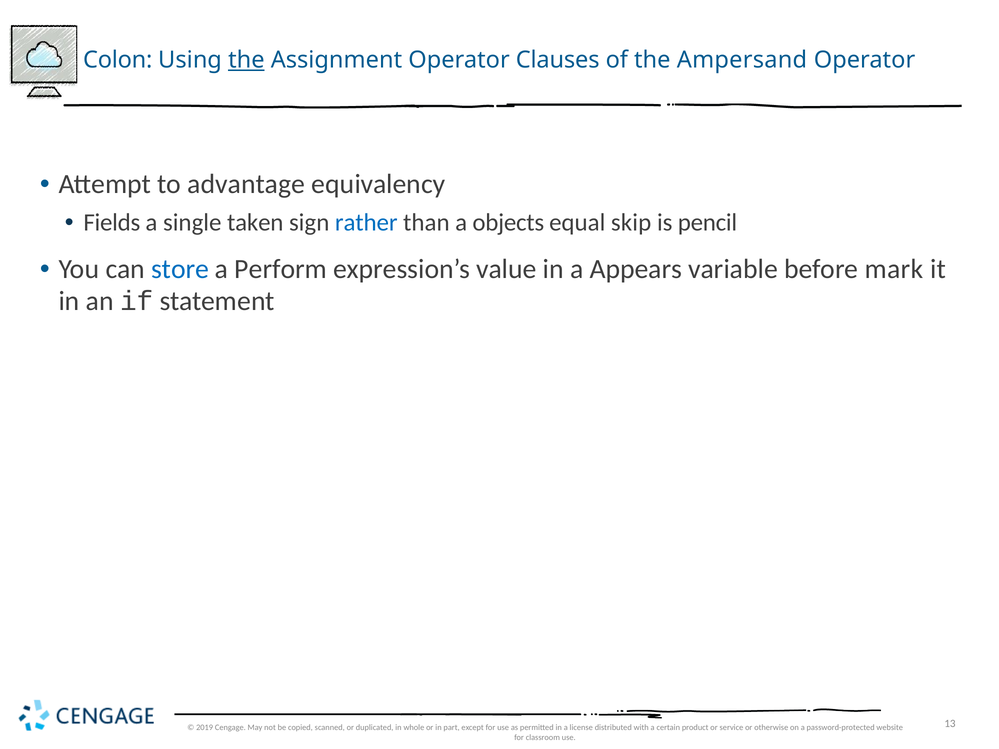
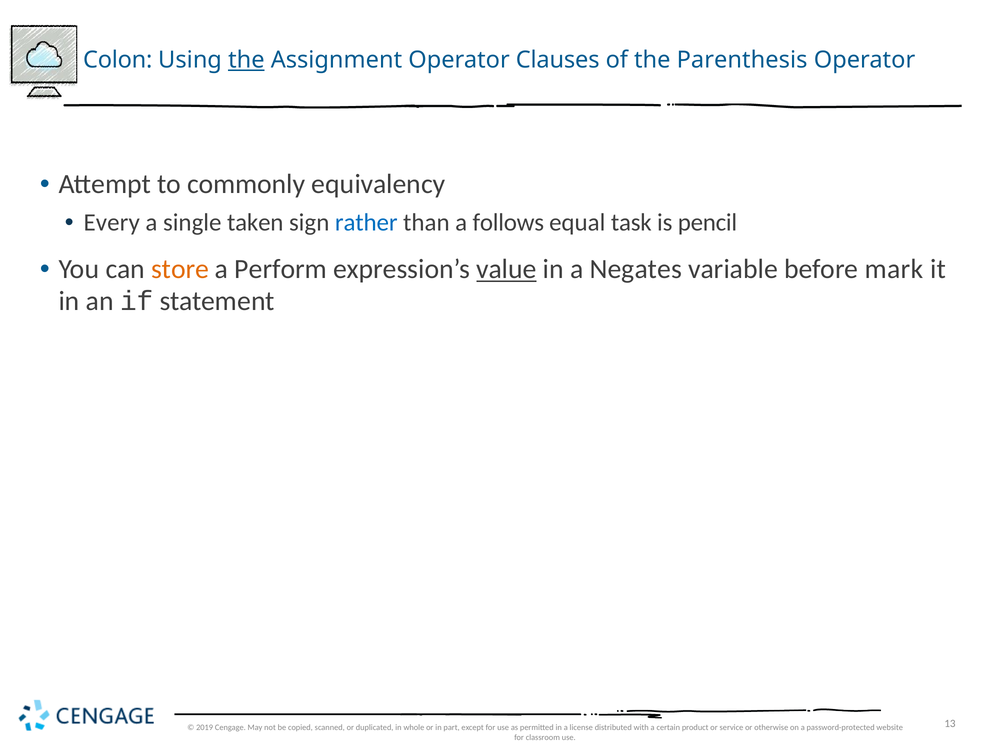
Ampersand: Ampersand -> Parenthesis (742, 60)
advantage: advantage -> commonly (246, 184)
Fields: Fields -> Every (112, 223)
objects: objects -> follows (508, 223)
skip: skip -> task (631, 223)
store colour: blue -> orange (180, 269)
value underline: none -> present (506, 269)
Appears: Appears -> Negates (636, 269)
